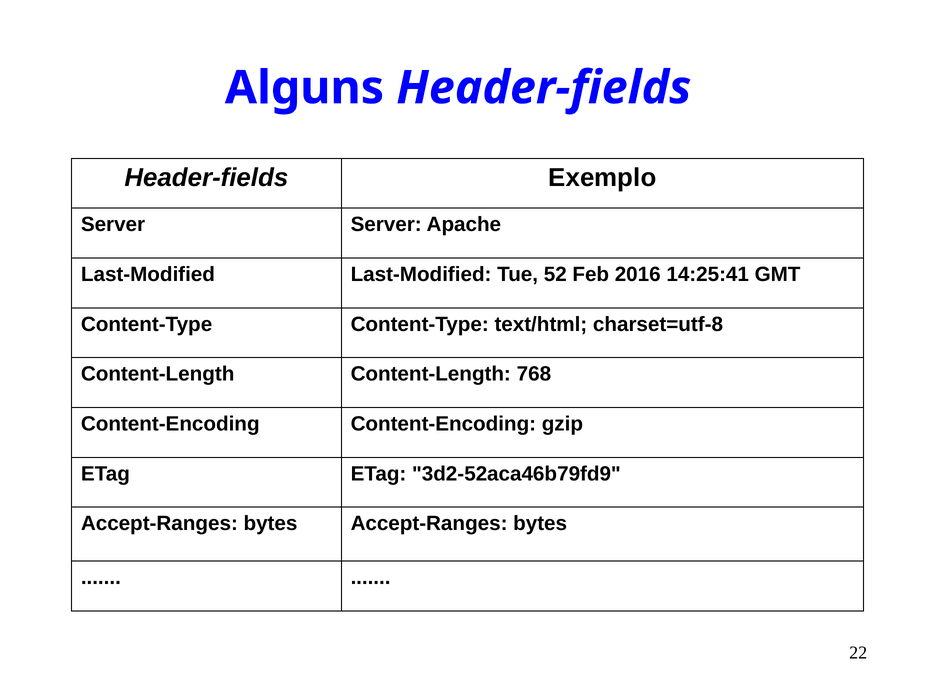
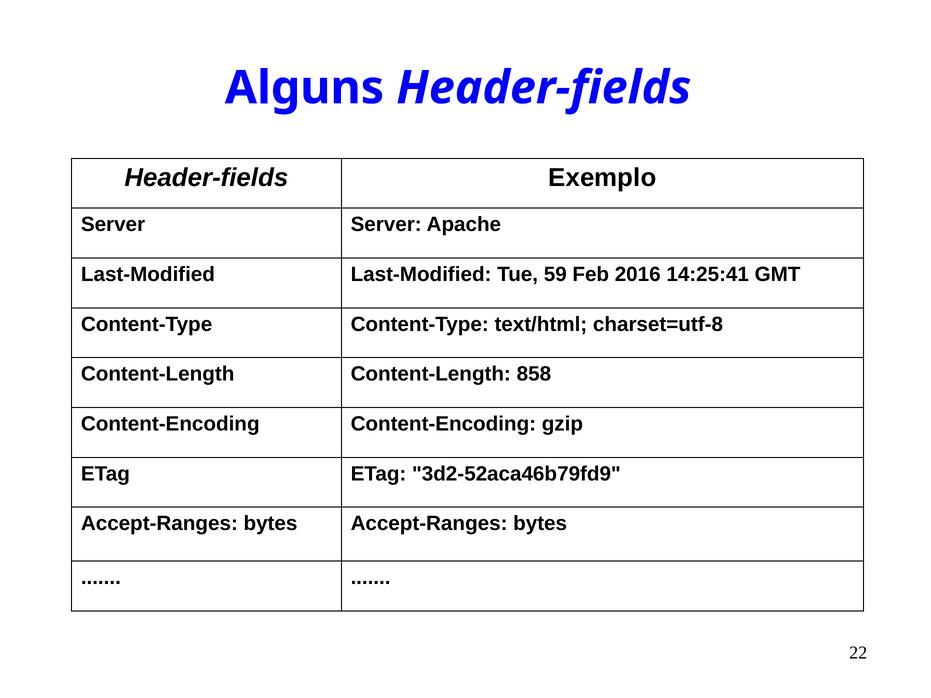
52: 52 -> 59 (555, 275)
768: 768 -> 858 (534, 374)
